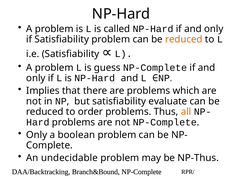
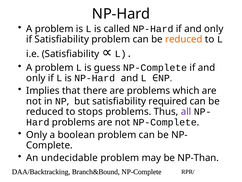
evaluate: evaluate -> required (168, 101)
order: order -> stops (90, 111)
all colour: orange -> purple (186, 111)
NP-Thus: NP-Thus -> NP-Than (198, 157)
